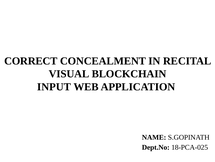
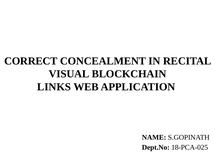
INPUT: INPUT -> LINKS (54, 86)
